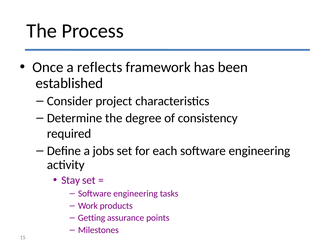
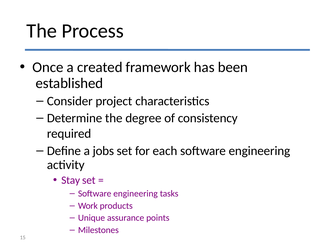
reflects: reflects -> created (100, 67)
Getting: Getting -> Unique (92, 218)
